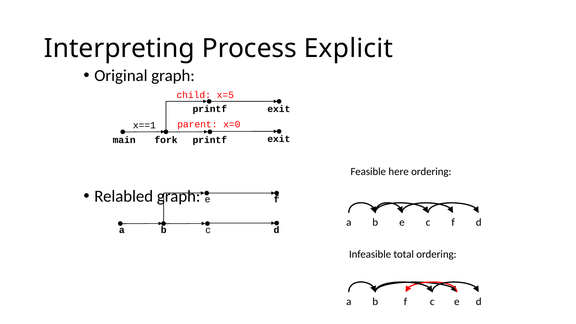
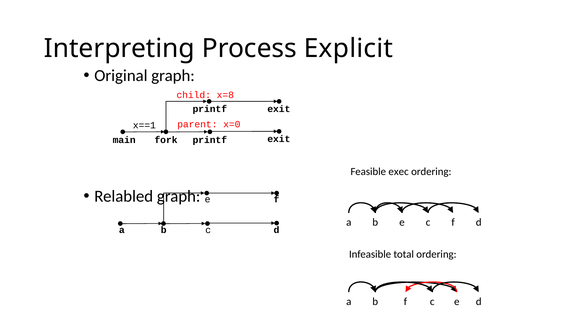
x=5: x=5 -> x=8 (225, 95)
here: here -> exec (399, 172)
